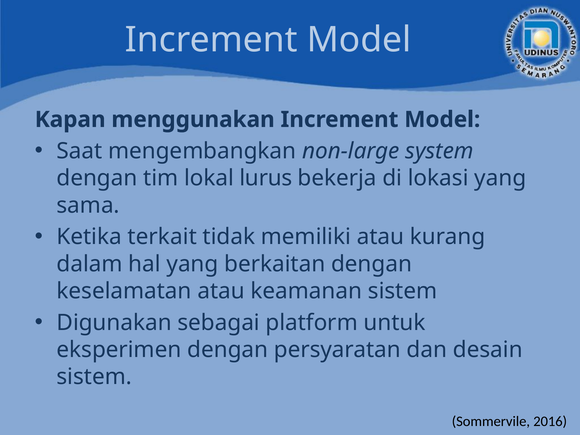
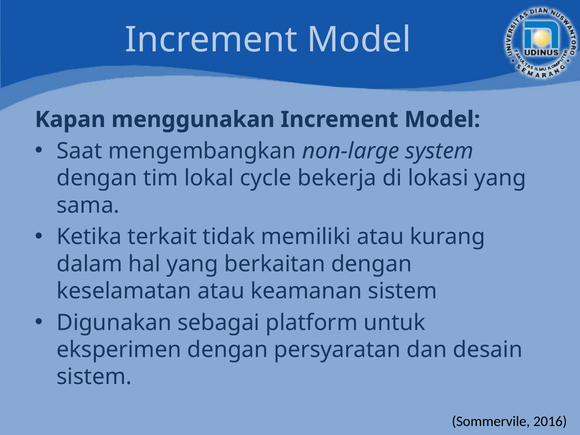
lurus: lurus -> cycle (266, 178)
